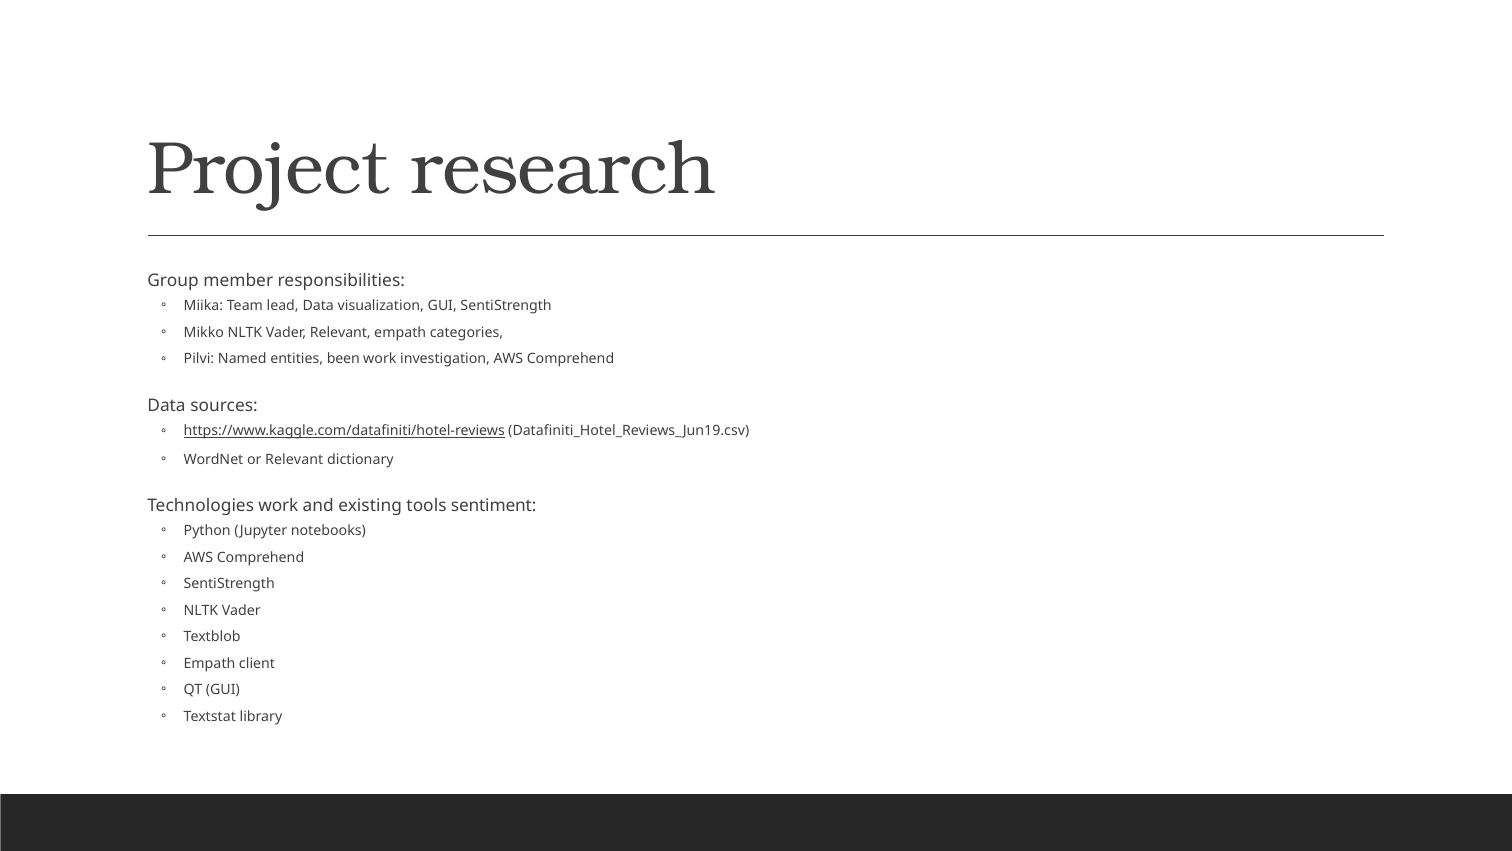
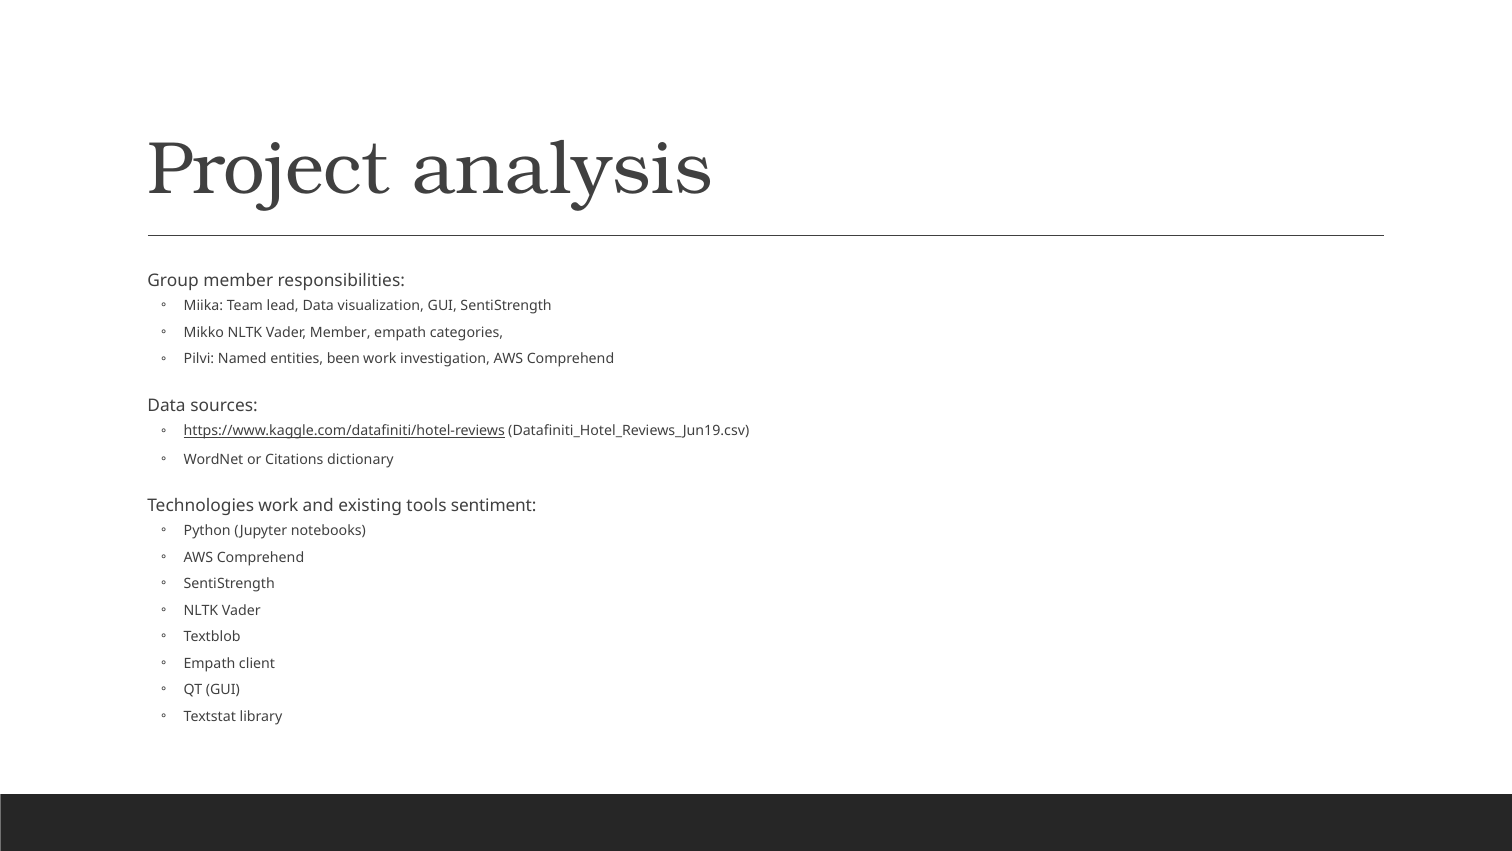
research: research -> analysis (563, 169)
Vader Relevant: Relevant -> Member (340, 332)
or Relevant: Relevant -> Citations (294, 459)
